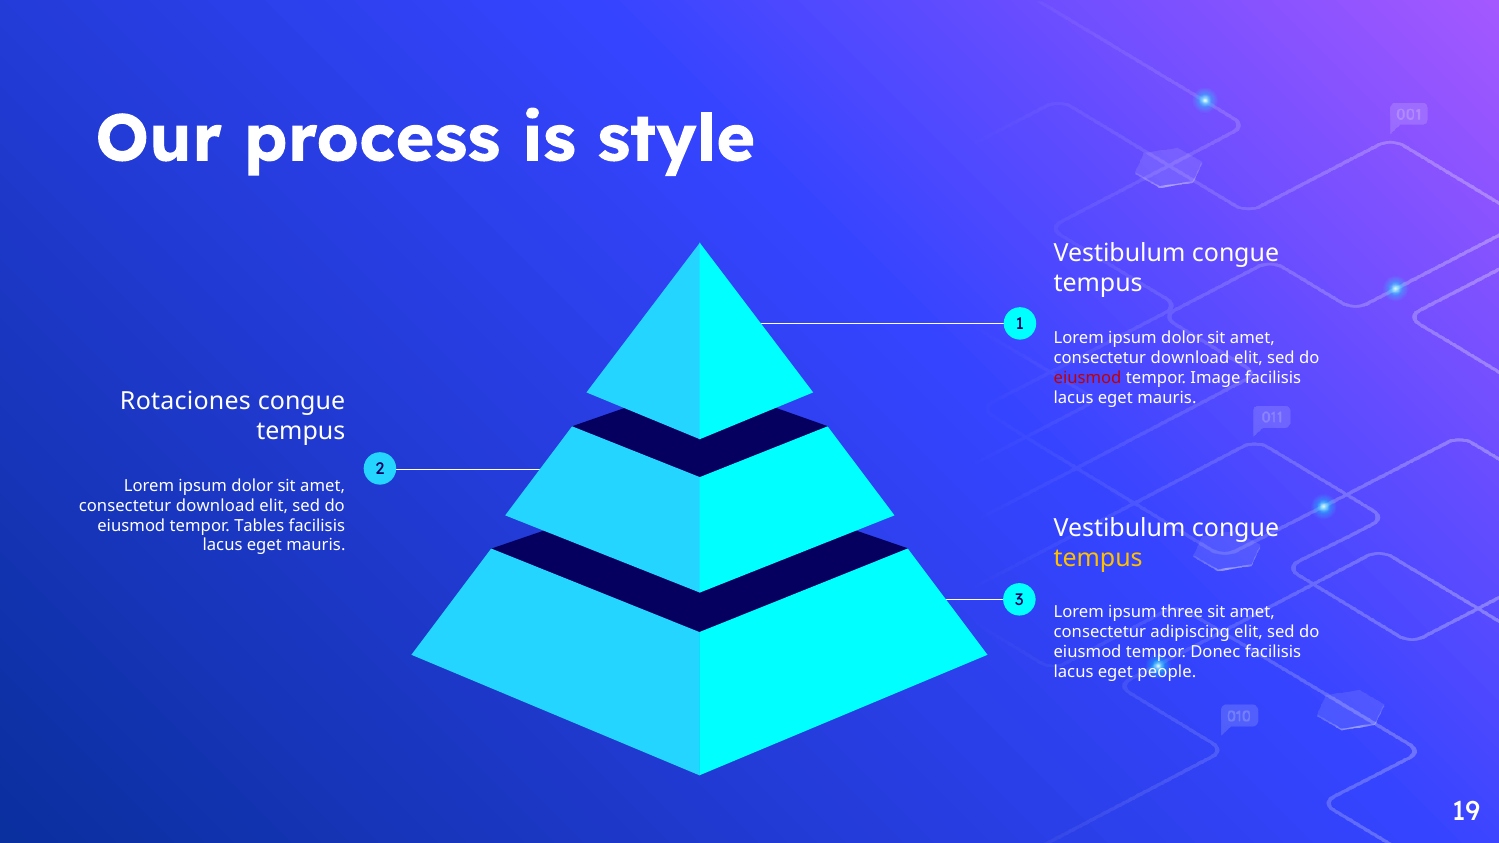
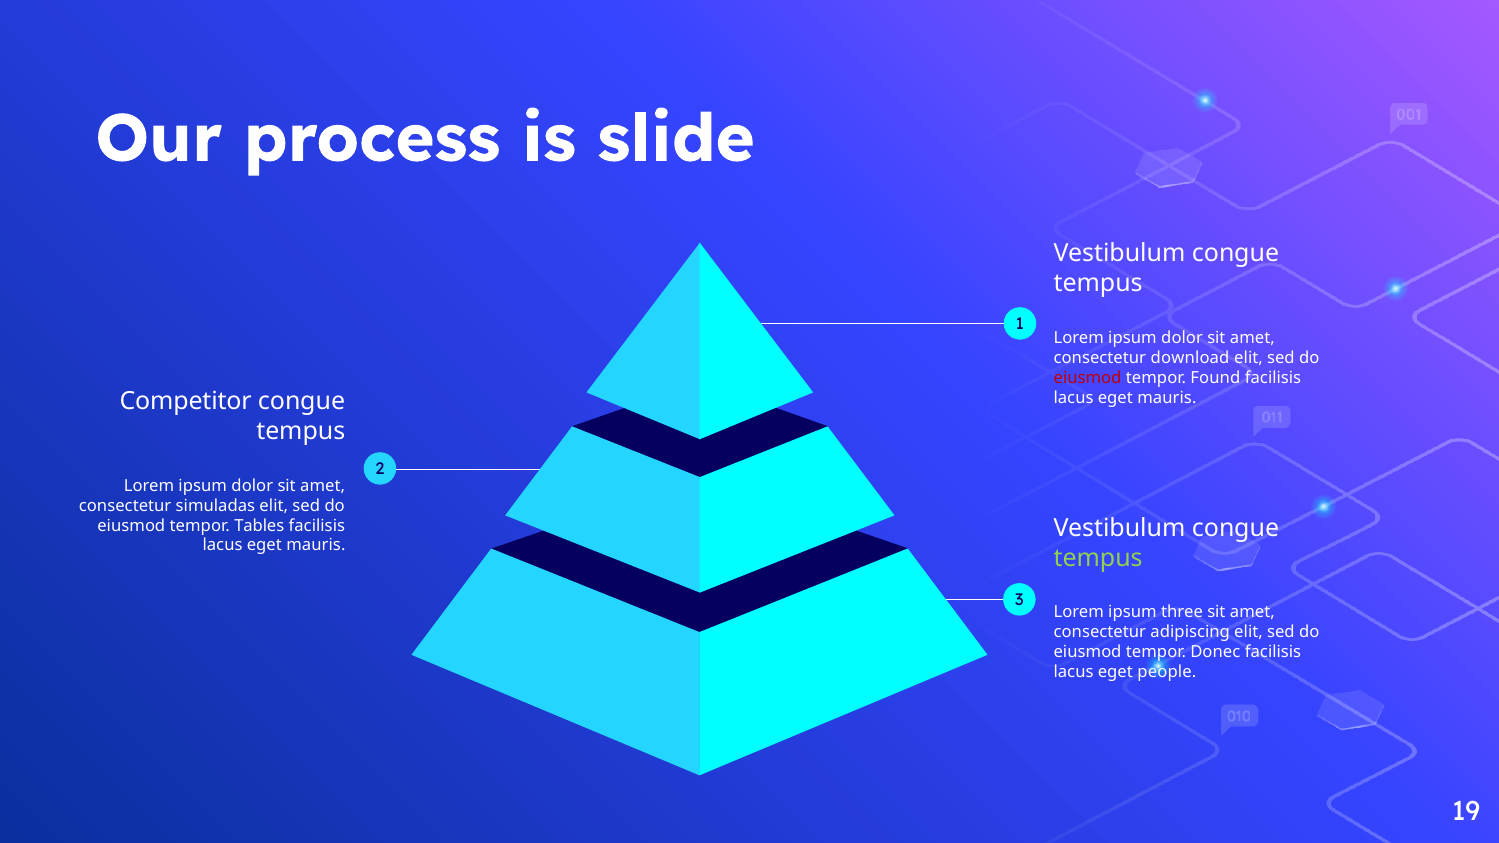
style: style -> slide (676, 139)
Image: Image -> Found (1215, 378)
Rotaciones: Rotaciones -> Competitor (186, 401)
download: download -> simuladas (215, 506)
tempus colour: yellow -> light green (1098, 558)
